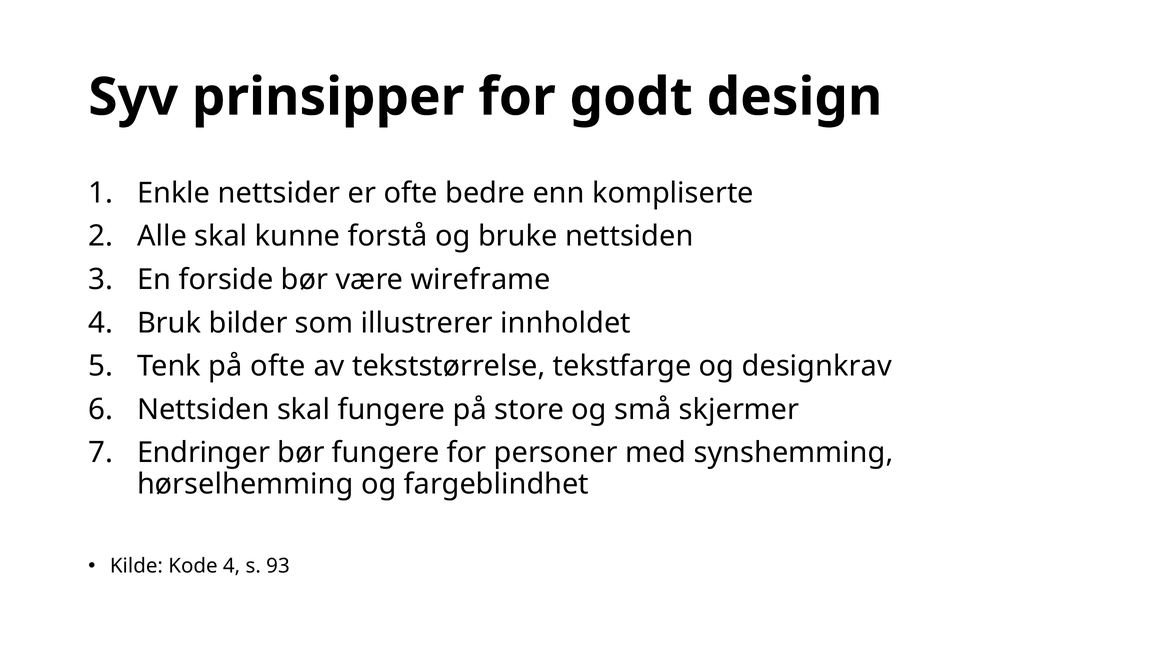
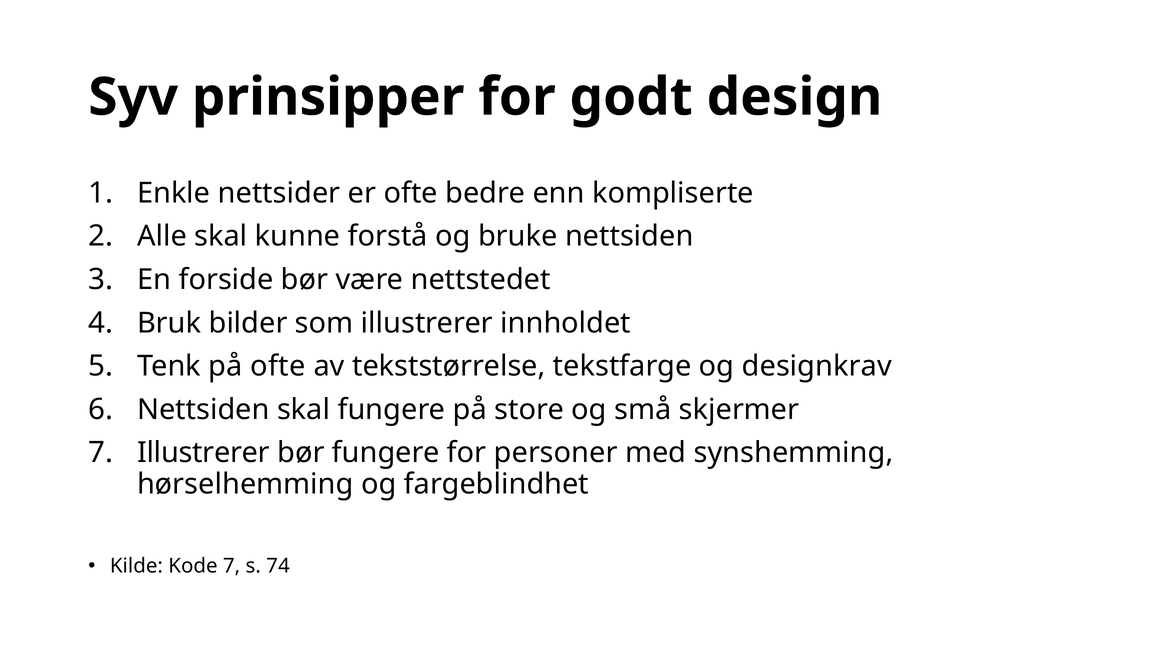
wireframe: wireframe -> nettstedet (481, 280)
Endringer: Endringer -> Illustrerer (204, 453)
Kode 4: 4 -> 7 (232, 567)
93: 93 -> 74 (278, 567)
